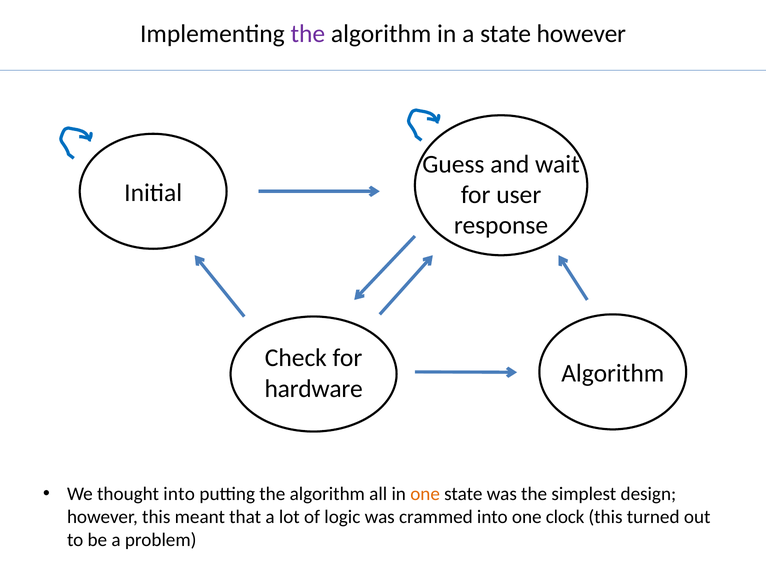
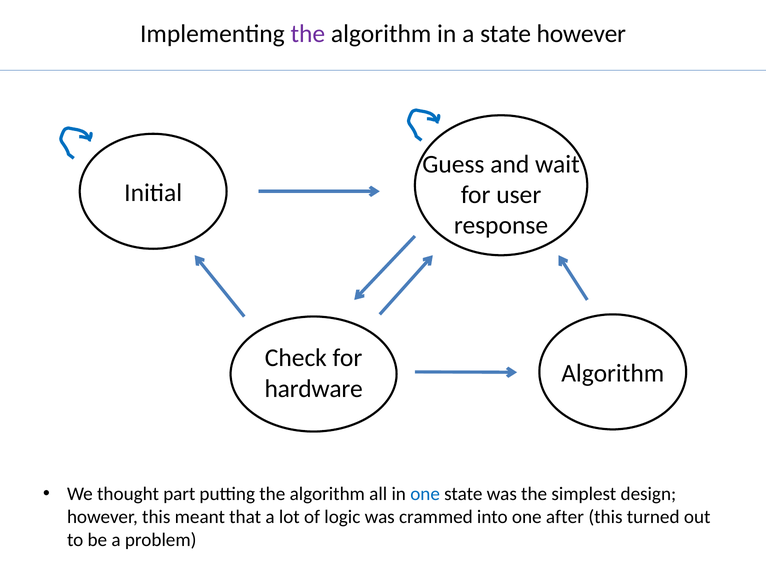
thought into: into -> part (179, 493)
one colour: orange -> blue (425, 493)
clock: clock -> after (565, 516)
